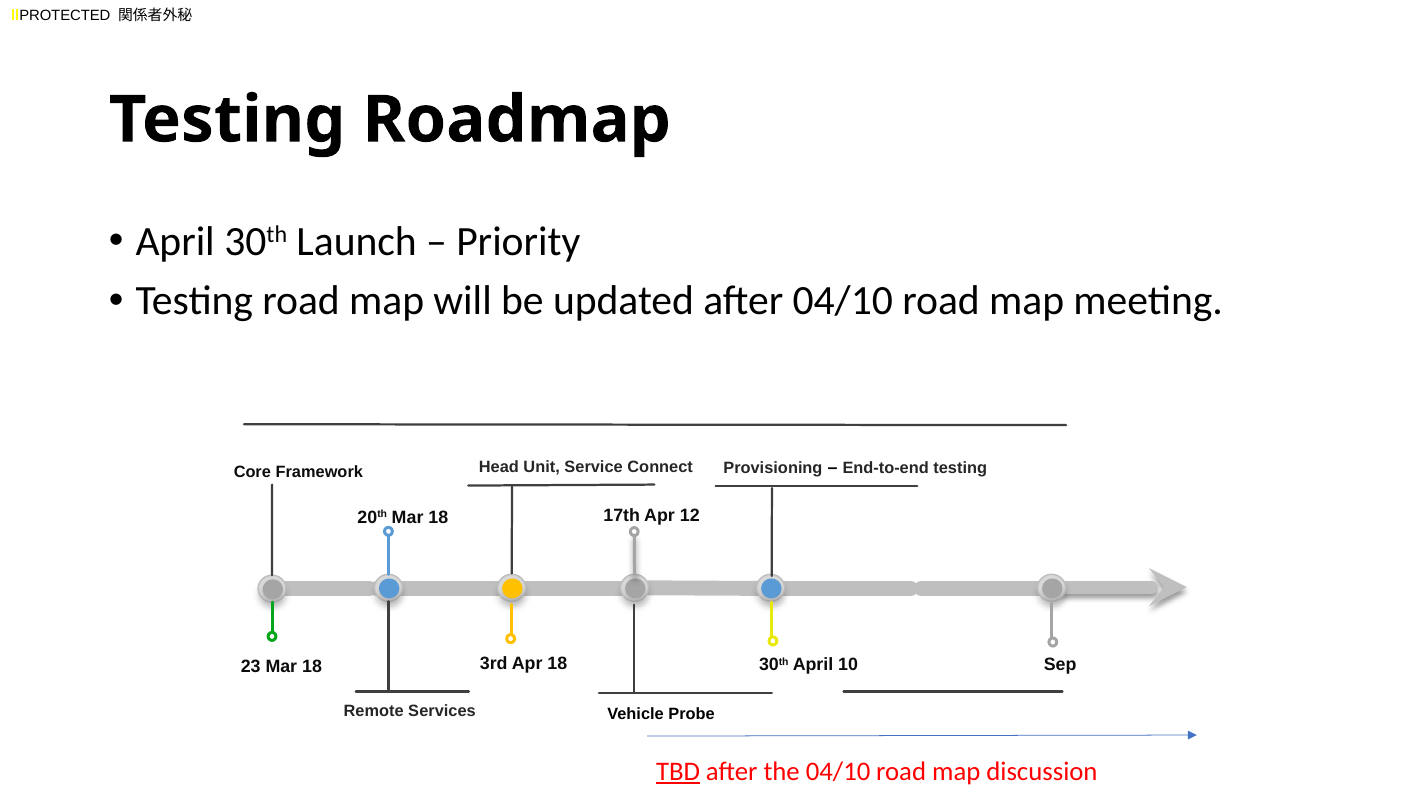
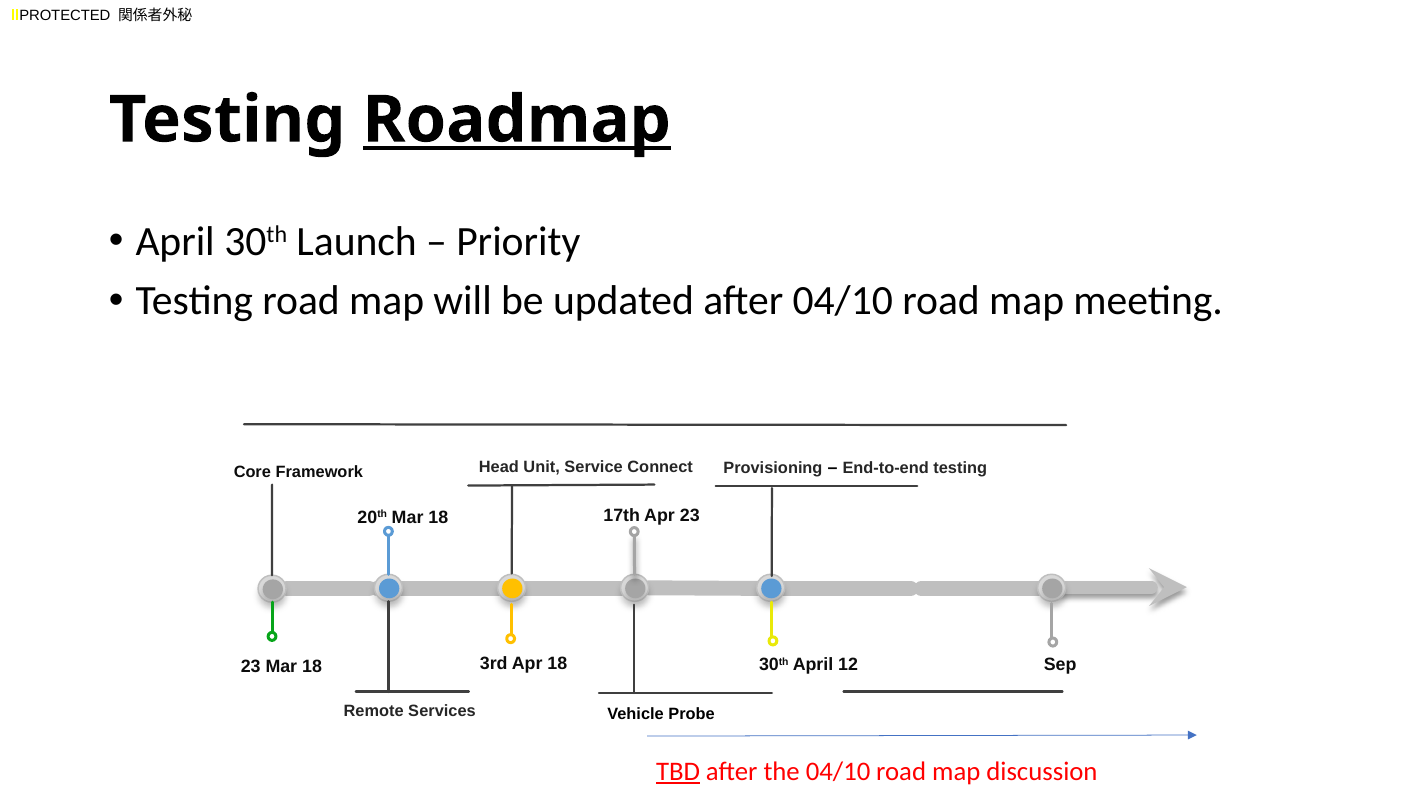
Roadmap underline: none -> present (517, 120)
Apr 12: 12 -> 23 (690, 516)
10: 10 -> 12 (848, 664)
